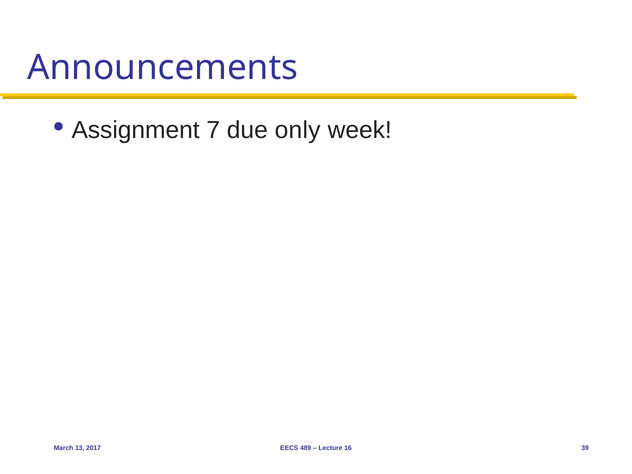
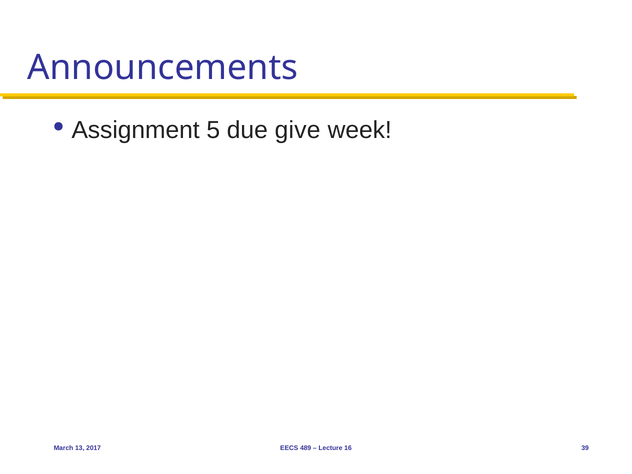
7: 7 -> 5 (213, 130)
only: only -> give (298, 130)
